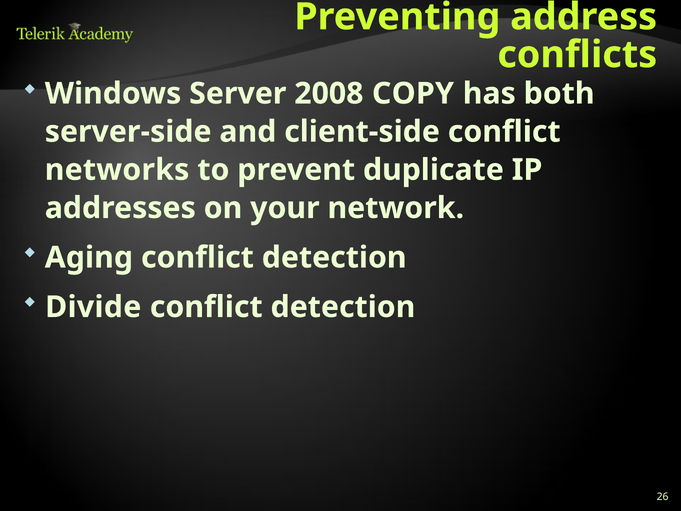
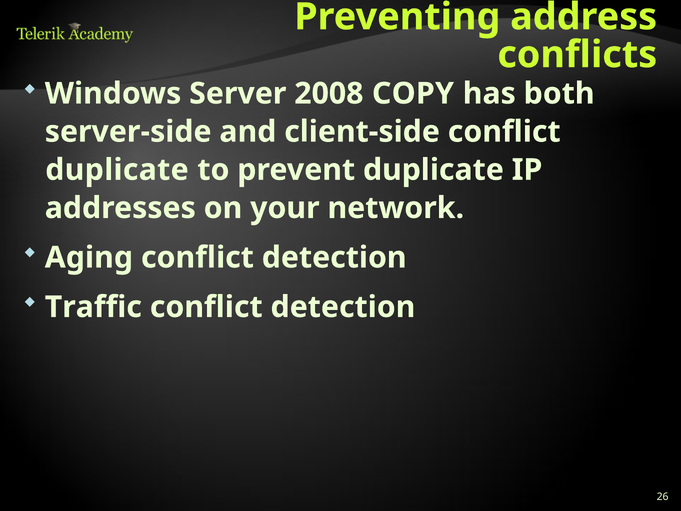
networks: networks -> duplicate (117, 170)
Divide: Divide -> Traffic (93, 307)
